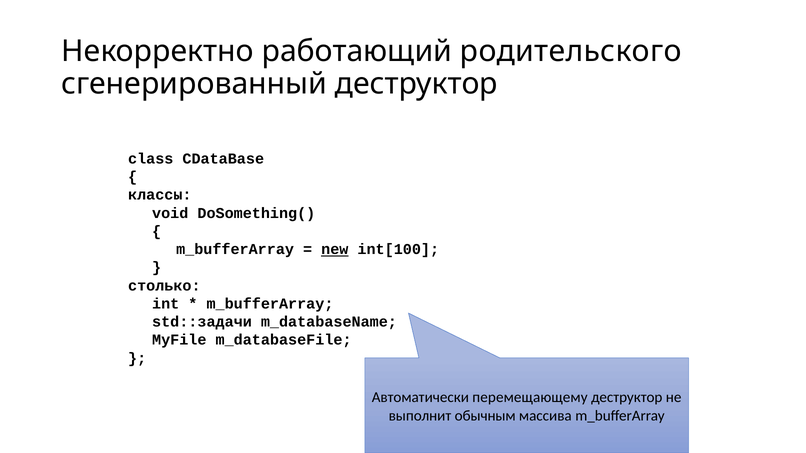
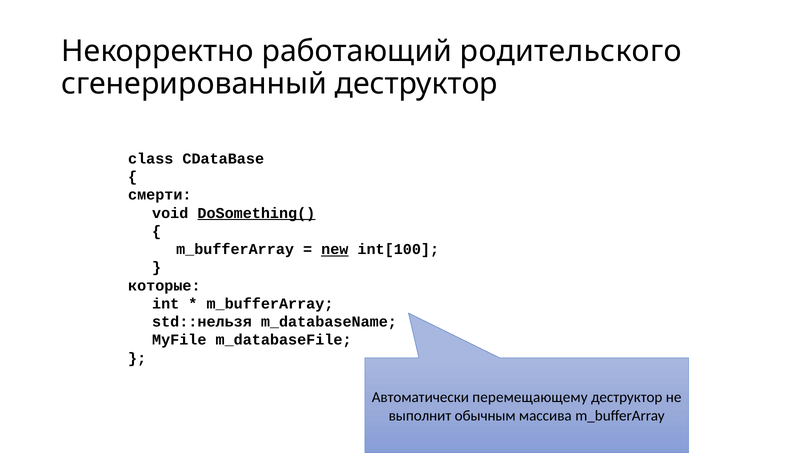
классы: классы -> смерти (160, 195)
DoSomething( underline: none -> present (256, 213)
столько: столько -> которые (164, 286)
std::задачи: std::задачи -> std::нельзя (202, 322)
